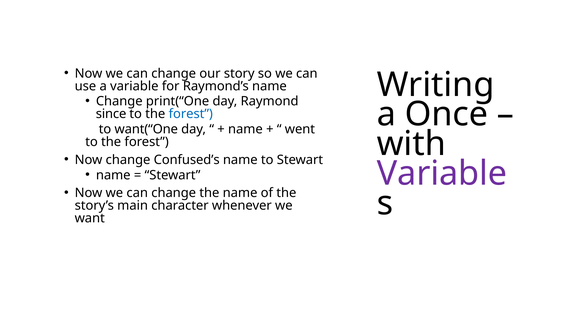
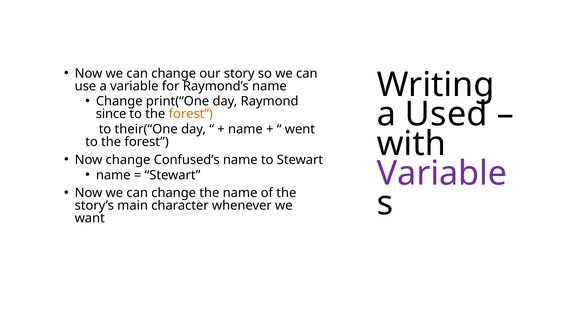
Once: Once -> Used (446, 114)
forest colour: blue -> orange (191, 114)
want(“One: want(“One -> their(“One (146, 129)
